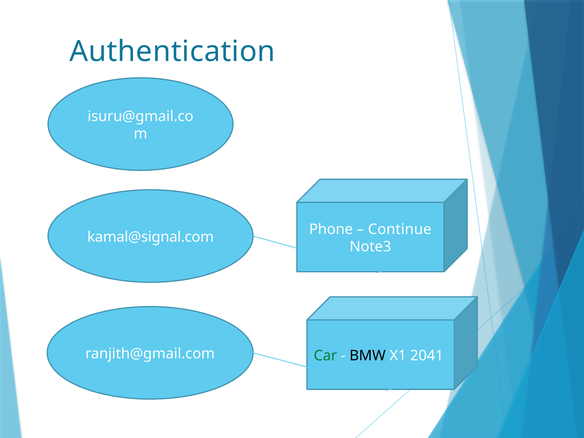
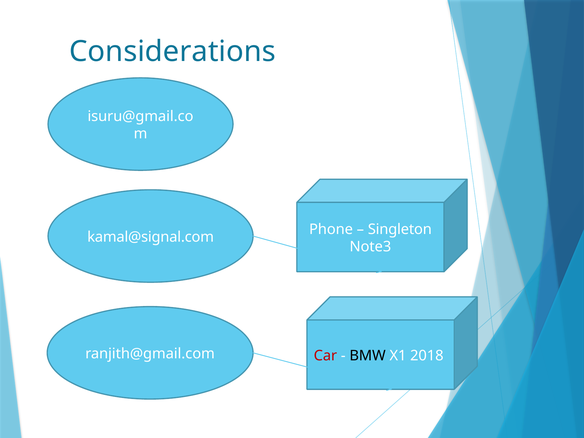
Authentication: Authentication -> Considerations (173, 52)
Continue: Continue -> Singleton (400, 229)
Car colour: green -> red (325, 356)
2041: 2041 -> 2018 (427, 356)
